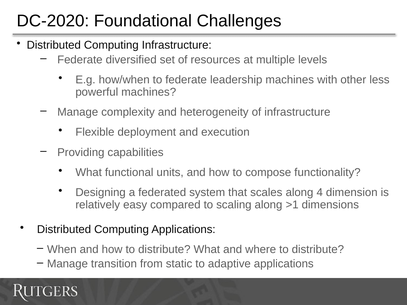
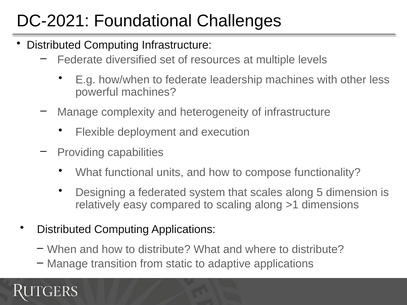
DC-2020: DC-2020 -> DC-2021 (53, 21)
4: 4 -> 5 (320, 193)
